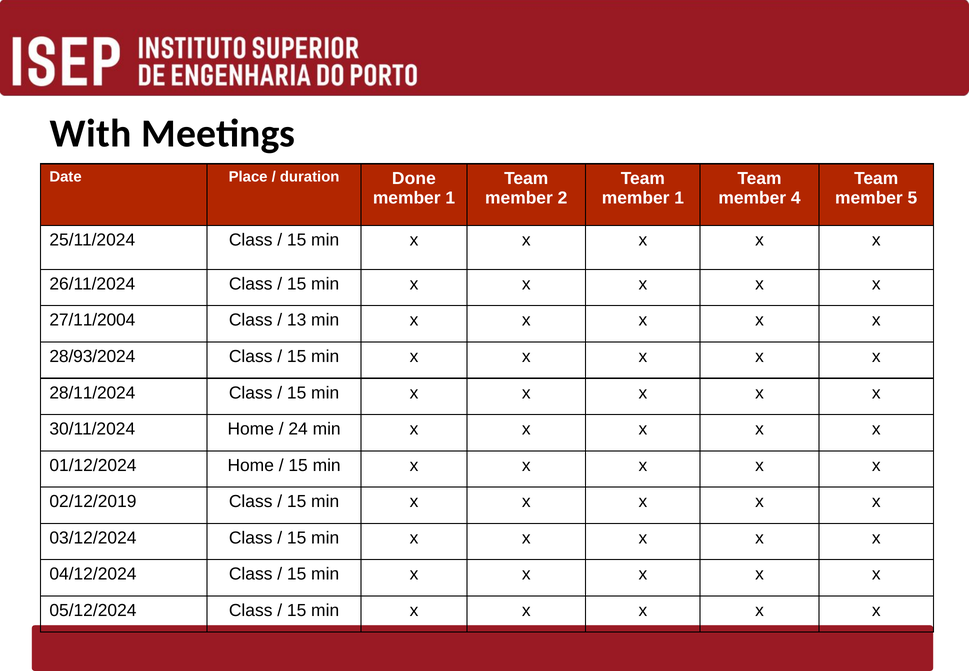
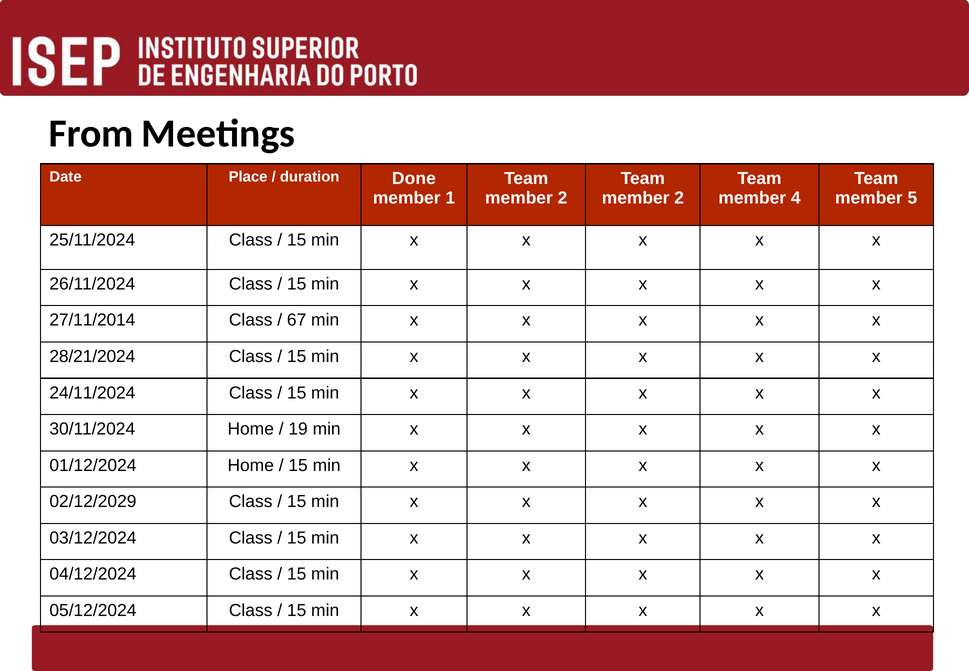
With: With -> From (91, 133)
1: 1 -> 2 (679, 198)
27/11/2004: 27/11/2004 -> 27/11/2014 (92, 320)
13: 13 -> 67 (297, 320)
28/93/2024: 28/93/2024 -> 28/21/2024 (92, 356)
28/11/2024: 28/11/2024 -> 24/11/2024 (92, 393)
24: 24 -> 19 (298, 429)
02/12/2019: 02/12/2019 -> 02/12/2029 (93, 502)
